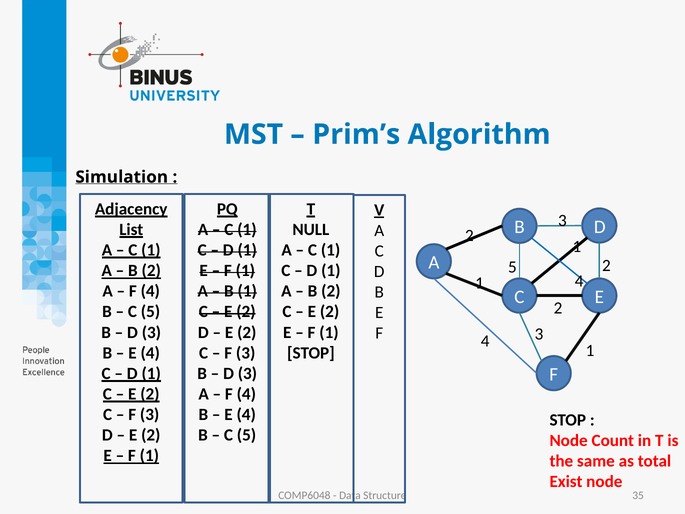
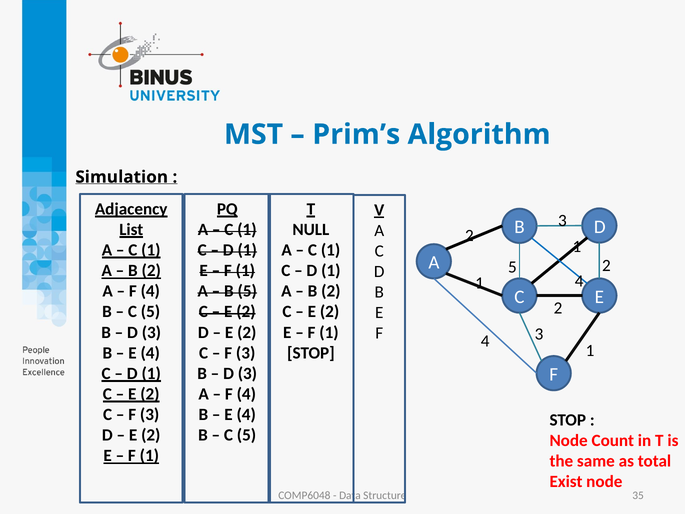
B 1: 1 -> 5 (247, 291)
